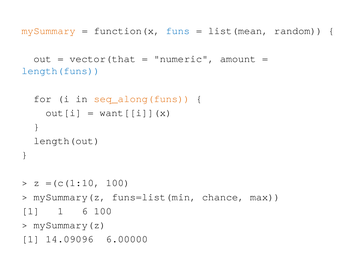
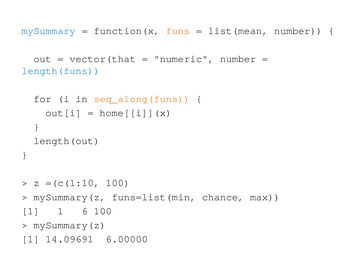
mySummary colour: orange -> blue (49, 31)
funs colour: blue -> orange (178, 31)
list(mean random: random -> number (298, 31)
numeric amount: amount -> number (238, 59)
want[[i]](x: want[[i]](x -> home[[i]](x (136, 113)
14.09096: 14.09096 -> 14.09691 (70, 239)
